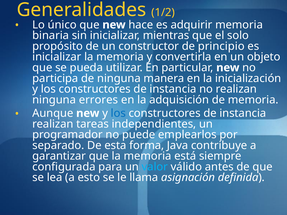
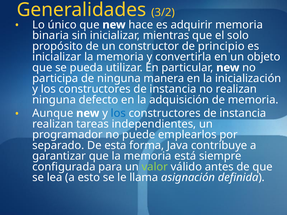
1/2: 1/2 -> 3/2 (163, 12)
errores: errores -> defecto (98, 100)
valor colour: light blue -> light green (155, 167)
